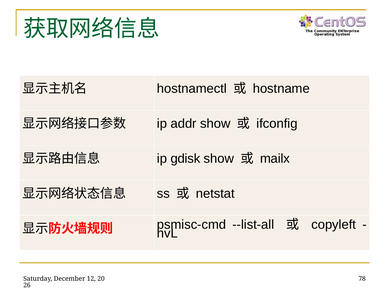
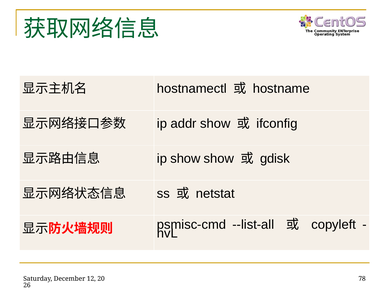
ip gdisk: gdisk -> show (185, 158)
mailx: mailx -> gdisk (275, 158)
